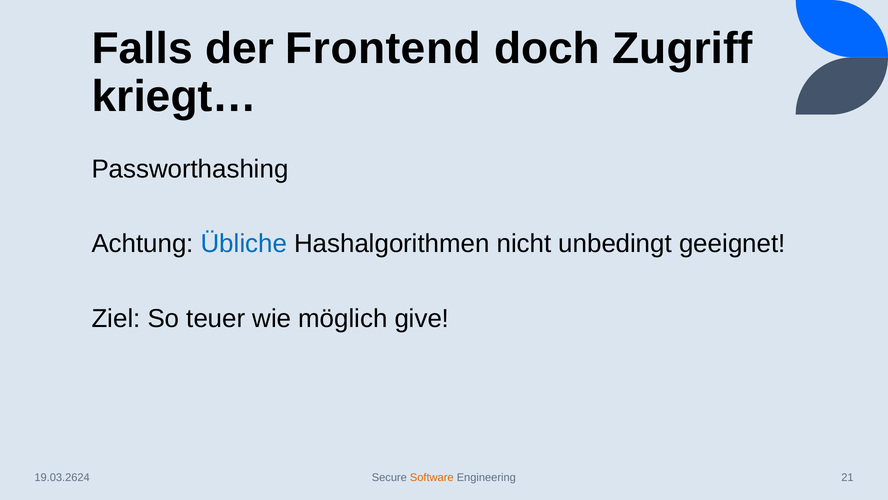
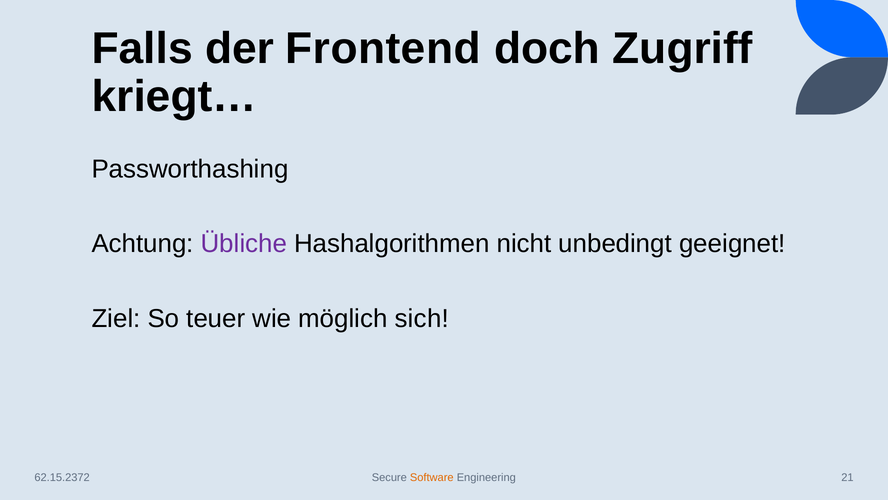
Übliche colour: blue -> purple (244, 244)
give: give -> sich (422, 318)
19.03.2624: 19.03.2624 -> 62.15.2372 (62, 477)
